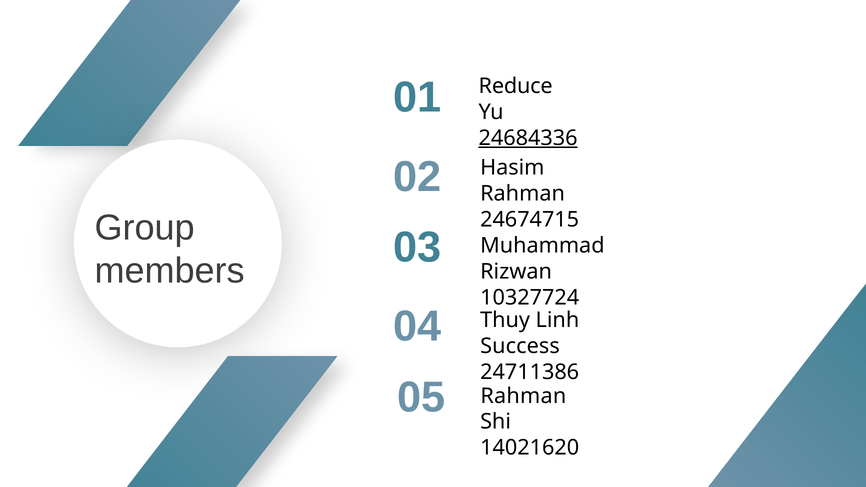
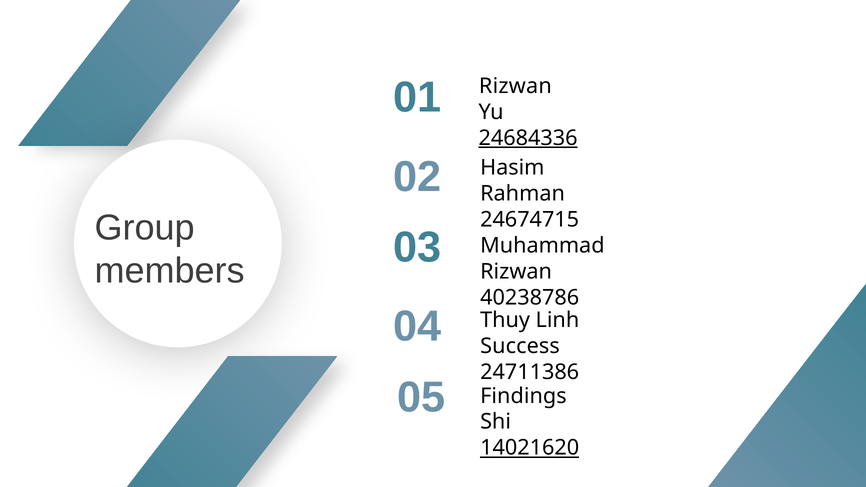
Reduce: Reduce -> Rizwan (515, 86)
10327724: 10327724 -> 40238786 (530, 298)
05 Rahman: Rahman -> Findings (523, 396)
14021620 underline: none -> present (530, 448)
